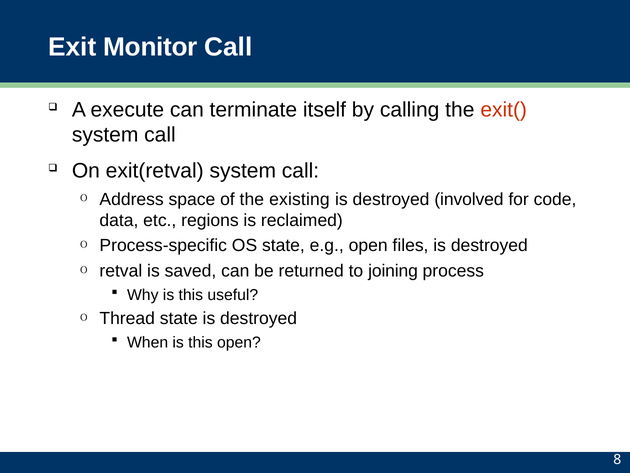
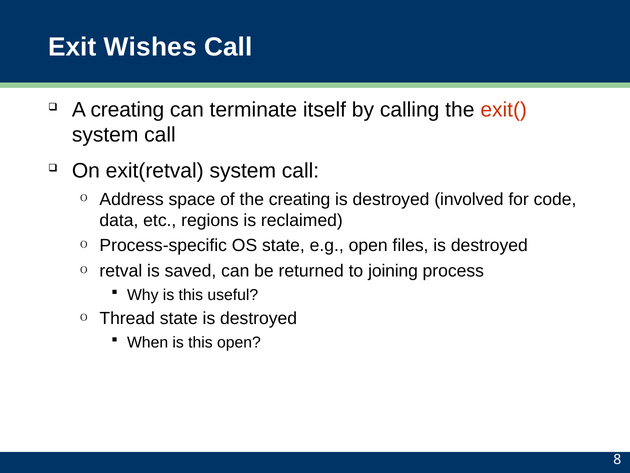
Monitor: Monitor -> Wishes (150, 47)
A execute: execute -> creating (127, 110)
the existing: existing -> creating (300, 199)
